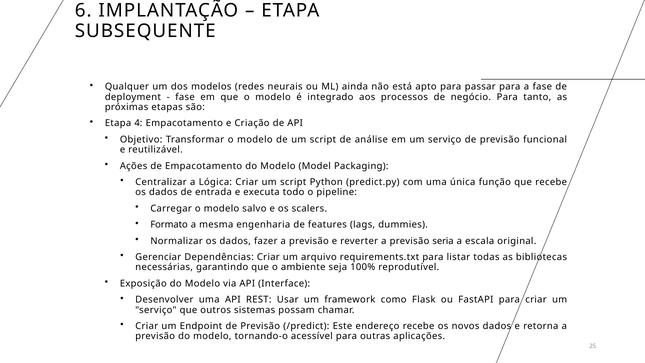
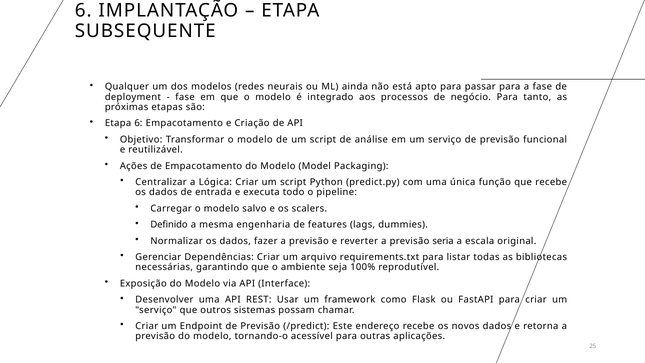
Etapa 4: 4 -> 6 (138, 123)
Formato: Formato -> Definido (169, 225)
